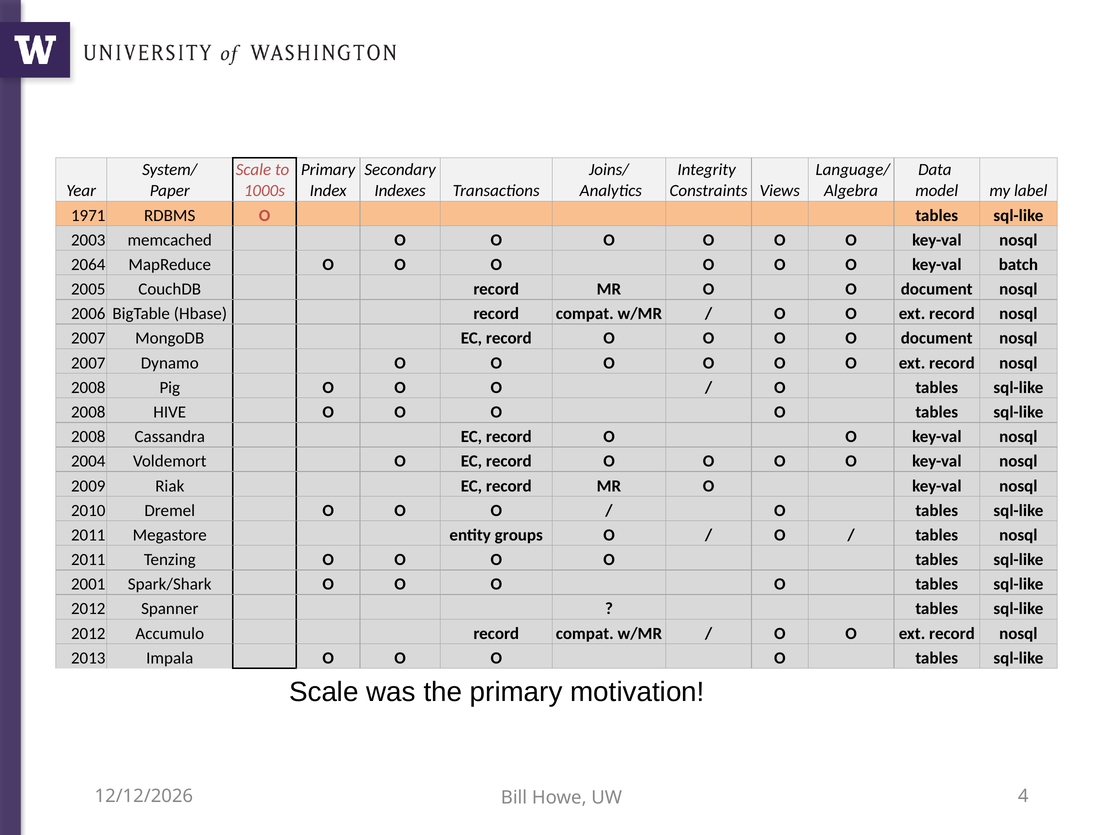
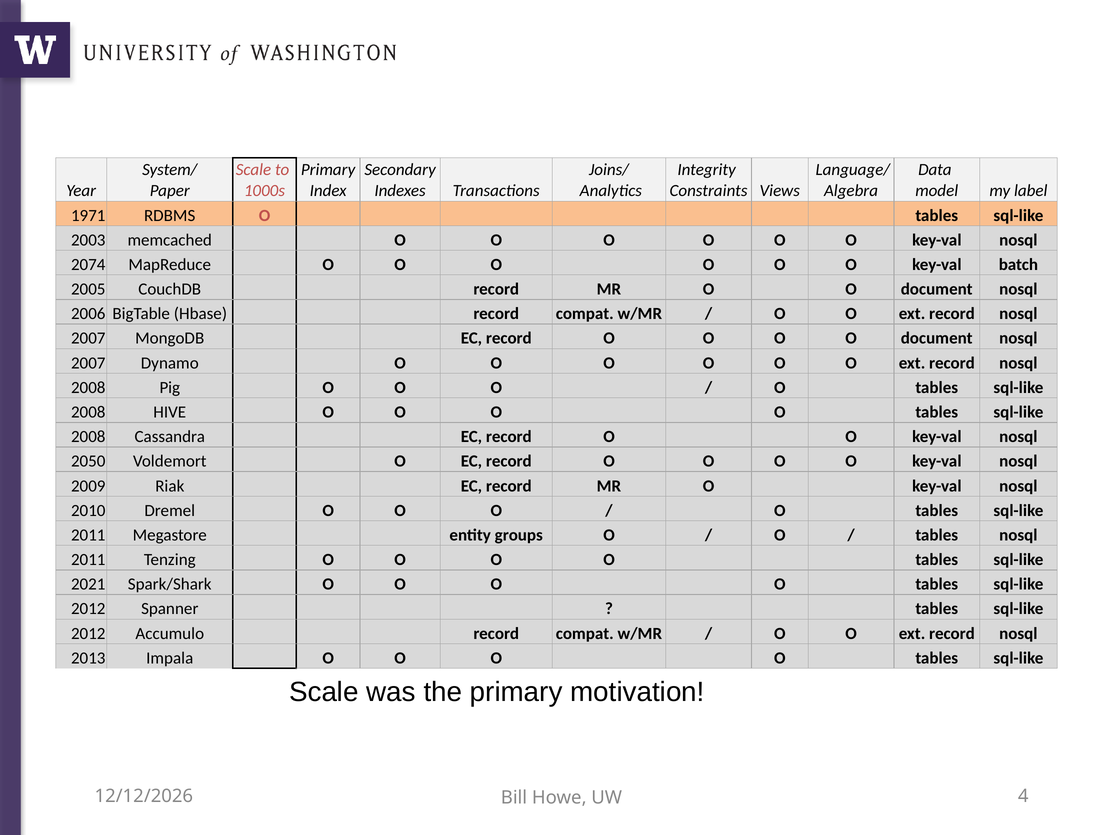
2064: 2064 -> 2074 (88, 265)
2004: 2004 -> 2050 (88, 461)
2001: 2001 -> 2021 (88, 584)
